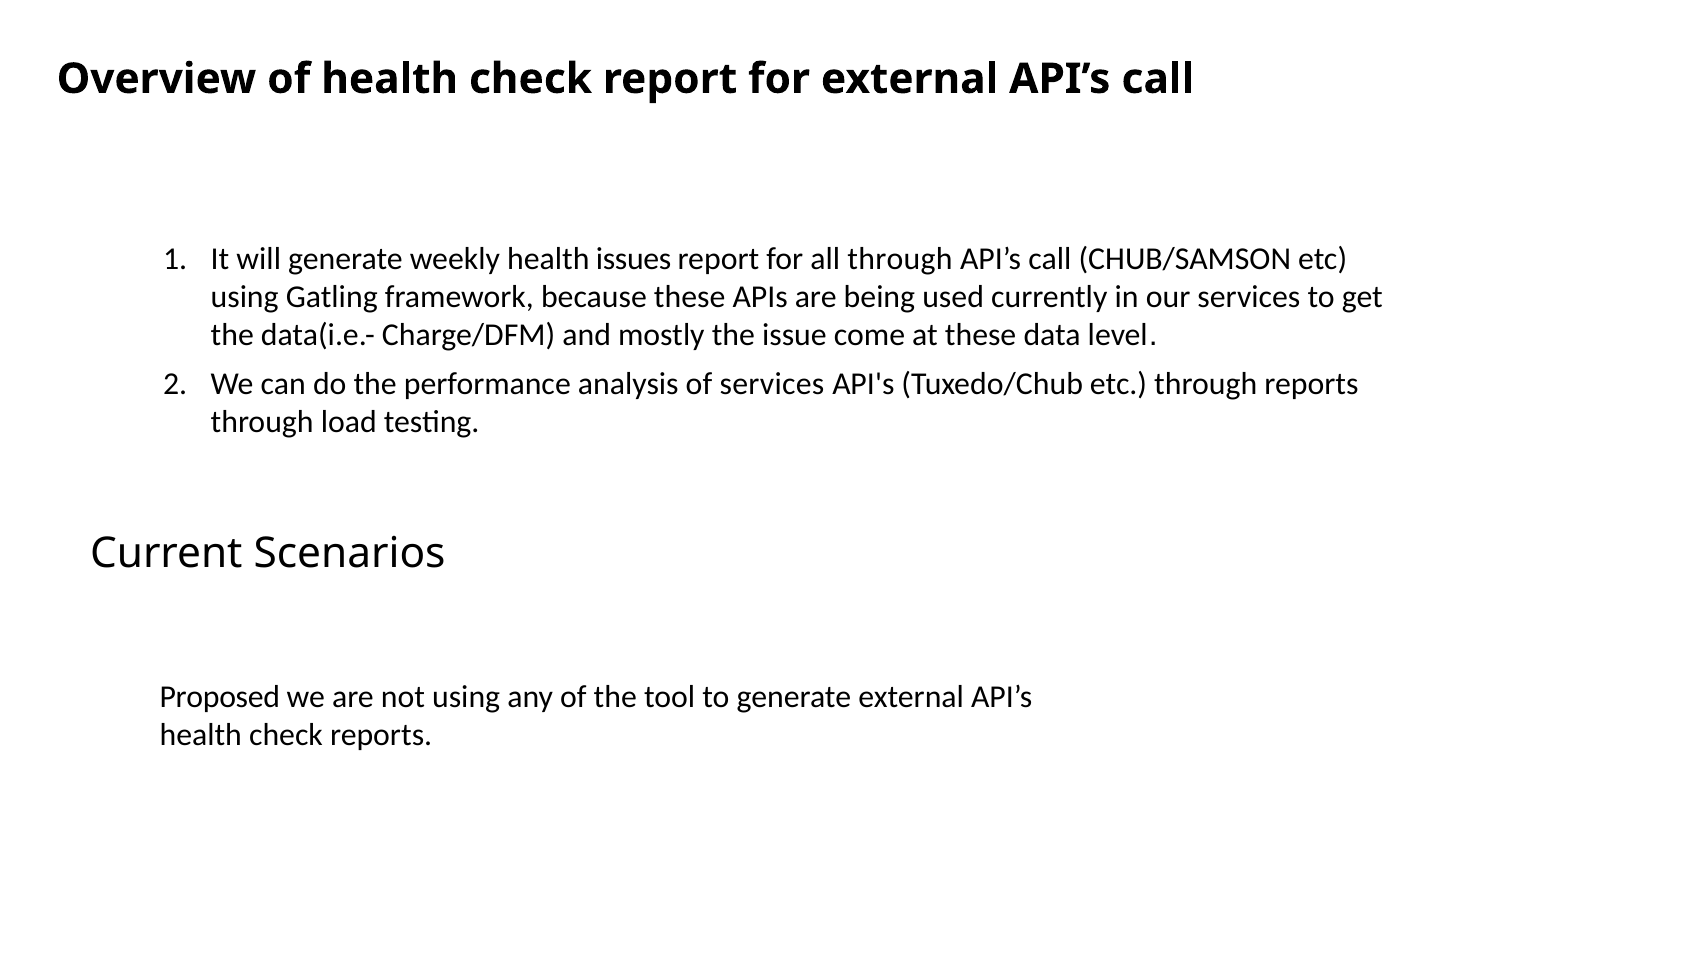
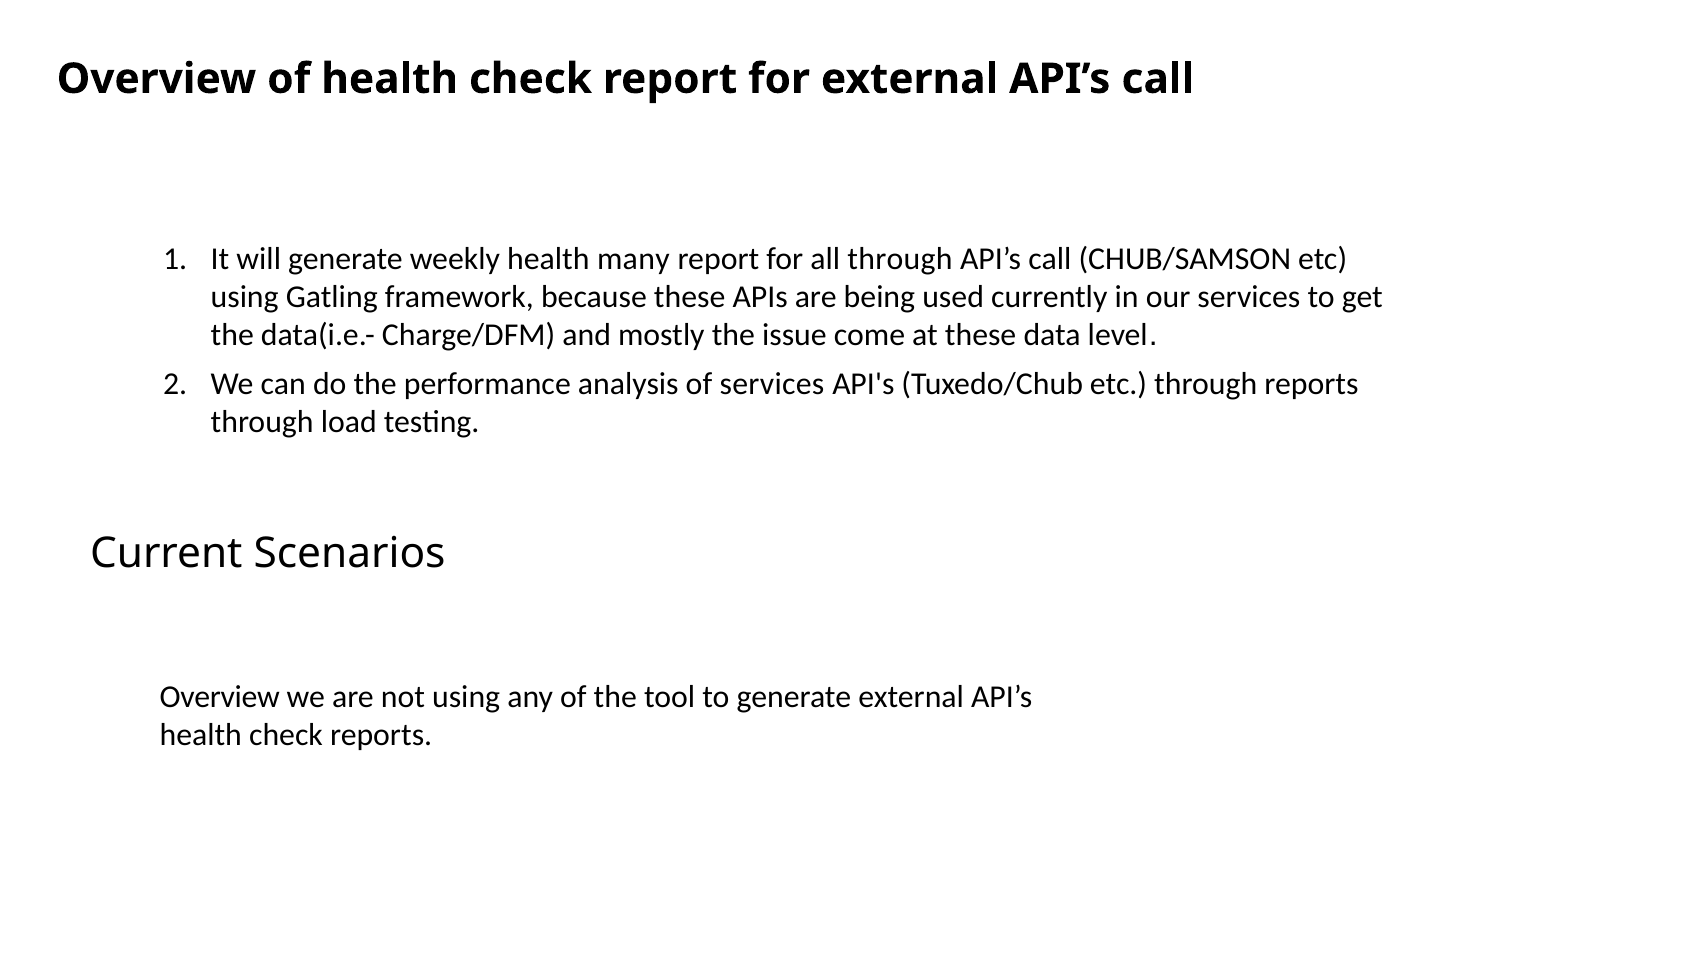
issues: issues -> many (633, 259)
Proposed: Proposed -> Overview (220, 697)
